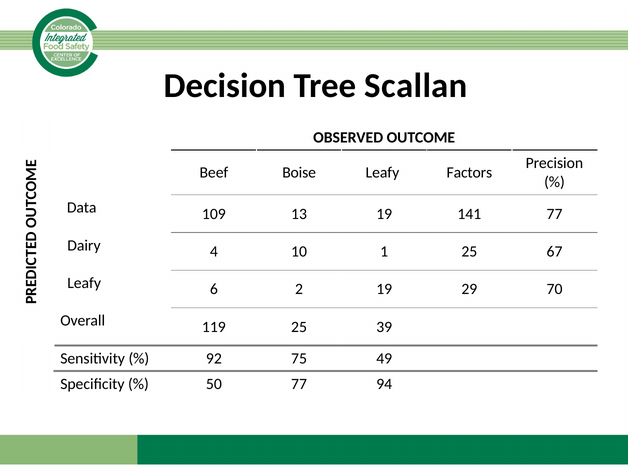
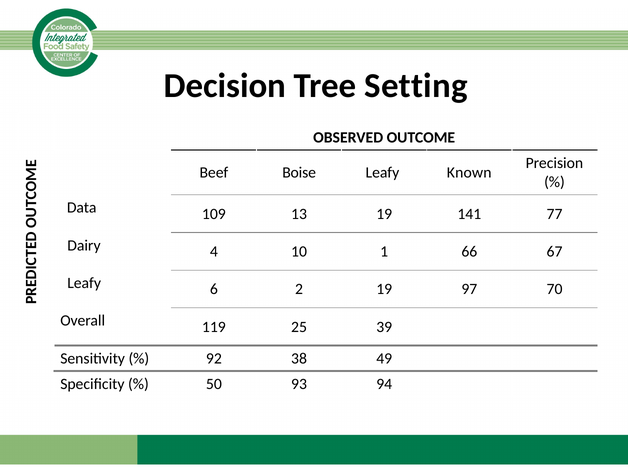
Scallan: Scallan -> Setting (416, 86)
Factors: Factors -> Known (469, 173)
1 25: 25 -> 66 (469, 252)
29: 29 -> 97 (469, 289)
75: 75 -> 38 (299, 358)
50 77: 77 -> 93 (299, 384)
